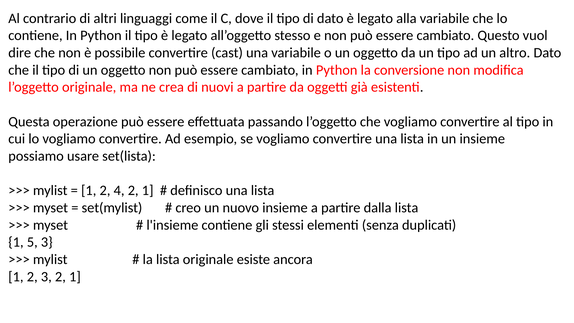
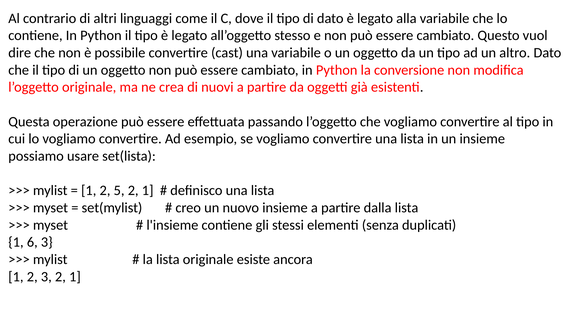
4: 4 -> 5 (119, 190)
5: 5 -> 6 (32, 242)
